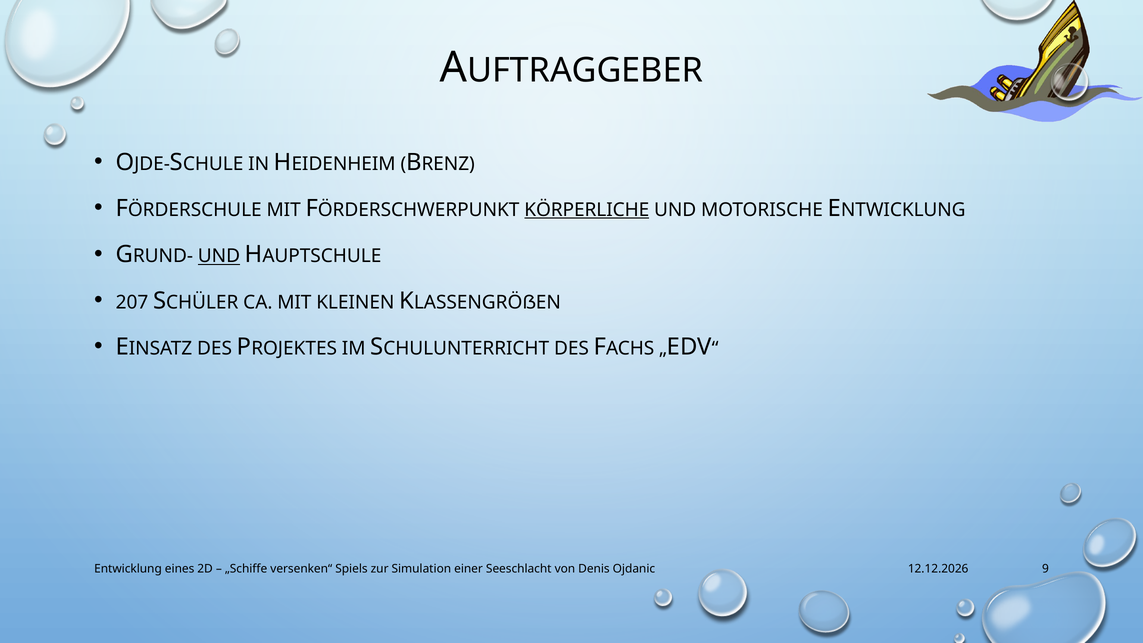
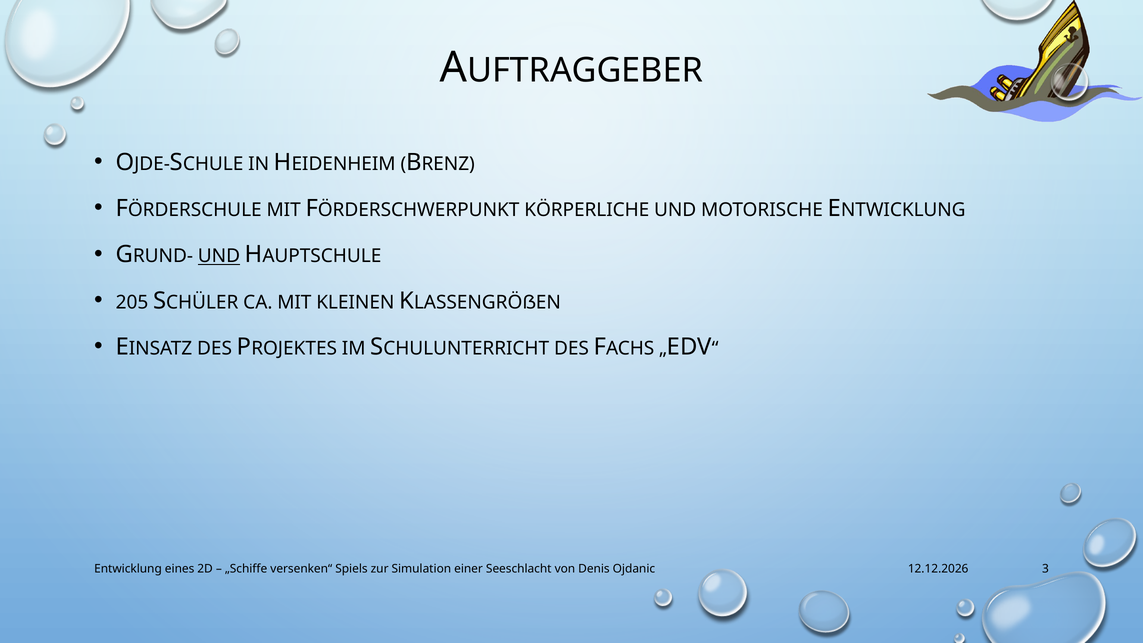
KÖRPERLICHE underline: present -> none (587, 210)
207: 207 -> 205 (132, 302)
9: 9 -> 3 (1045, 569)
